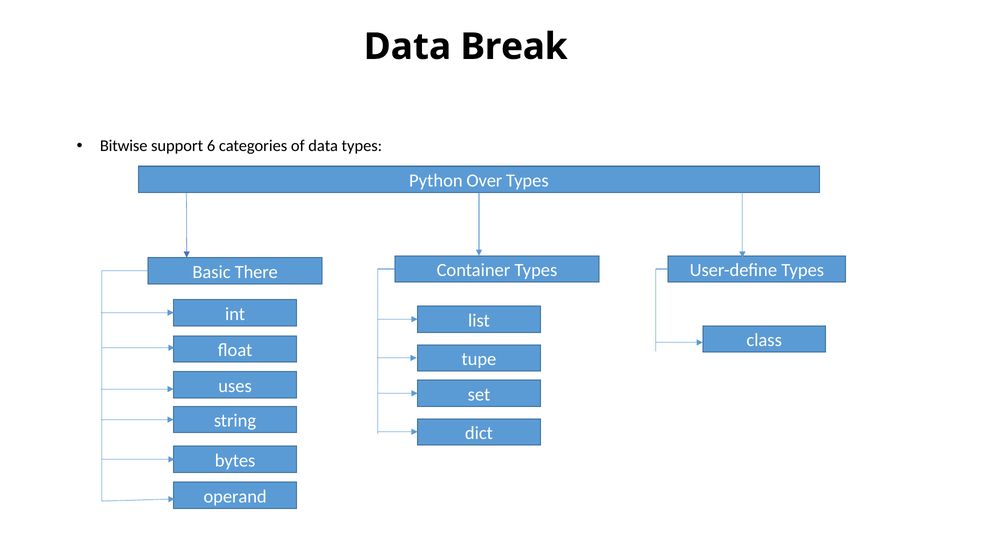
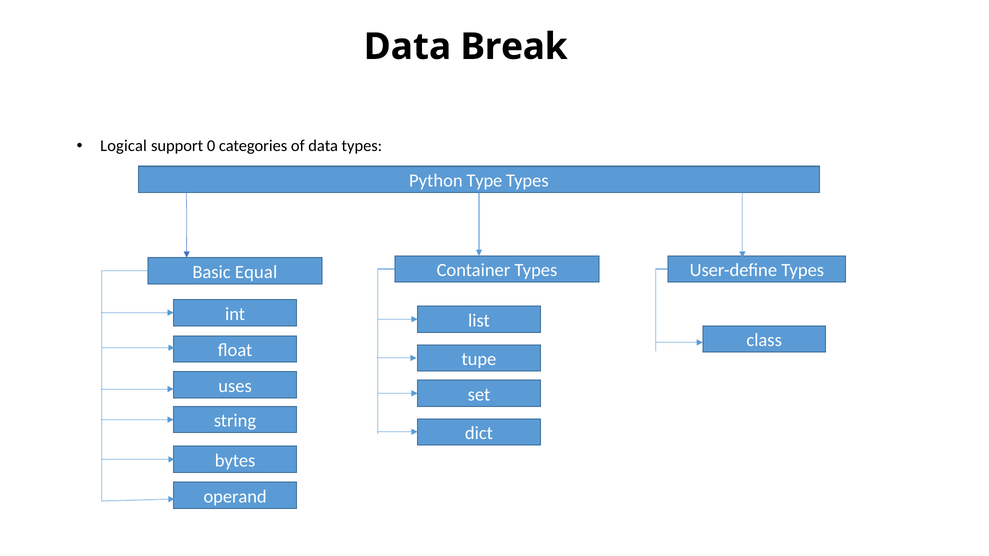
Bitwise: Bitwise -> Logical (124, 146)
6: 6 -> 0 (211, 146)
Over: Over -> Type (484, 181)
There: There -> Equal (256, 272)
